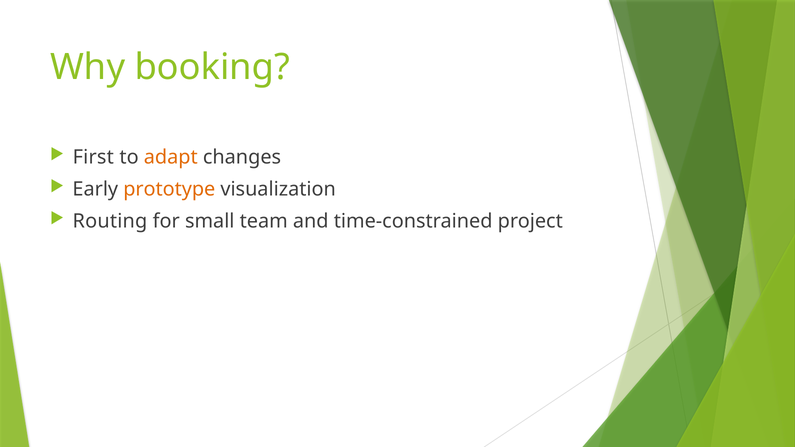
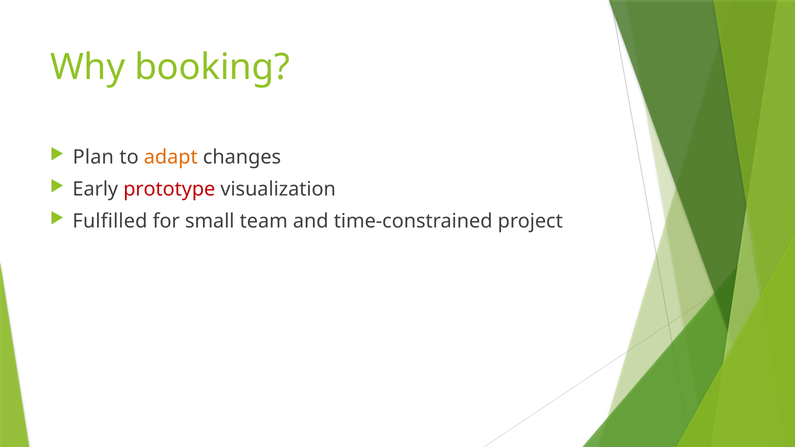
First: First -> Plan (93, 157)
prototype colour: orange -> red (169, 189)
Routing: Routing -> Fulfilled (110, 221)
